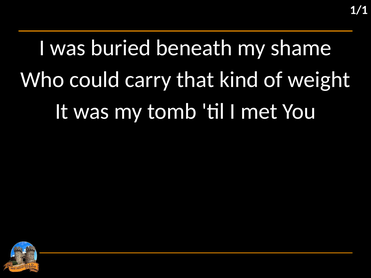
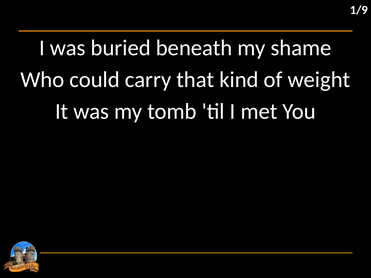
1/1: 1/1 -> 1/9 (359, 10)
